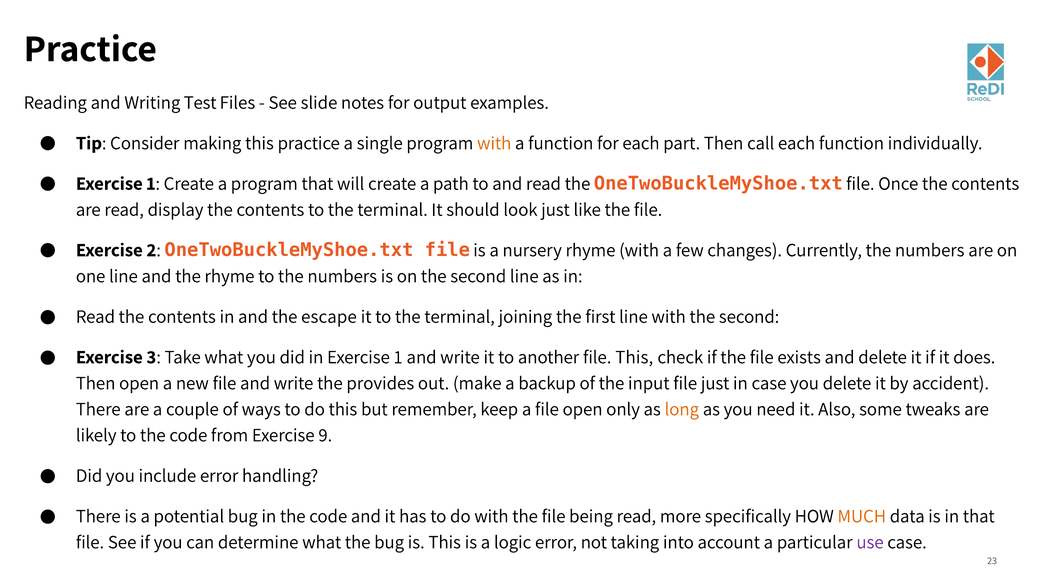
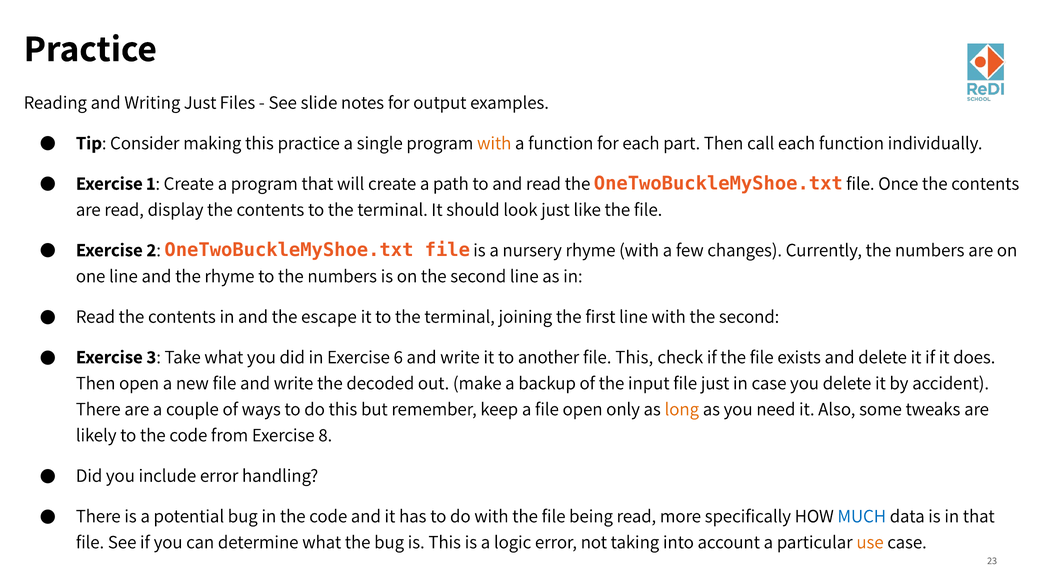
Writing Test: Test -> Just (200, 102)
in Exercise 1: 1 -> 6 (398, 357)
provides: provides -> decoded (380, 383)
9: 9 -> 8 (325, 435)
MUCH colour: orange -> blue (862, 516)
use colour: purple -> orange (870, 542)
